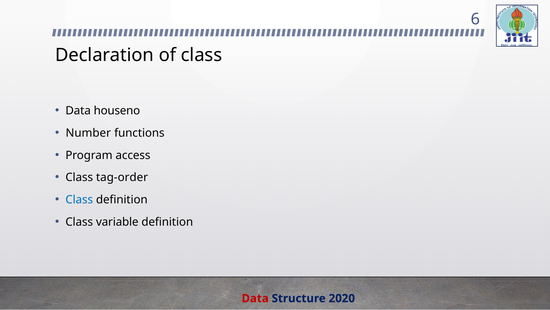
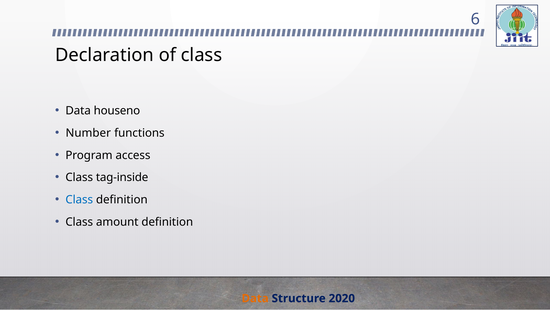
tag-order: tag-order -> tag-inside (122, 177)
variable: variable -> amount (117, 222)
Data colour: red -> orange (255, 298)
